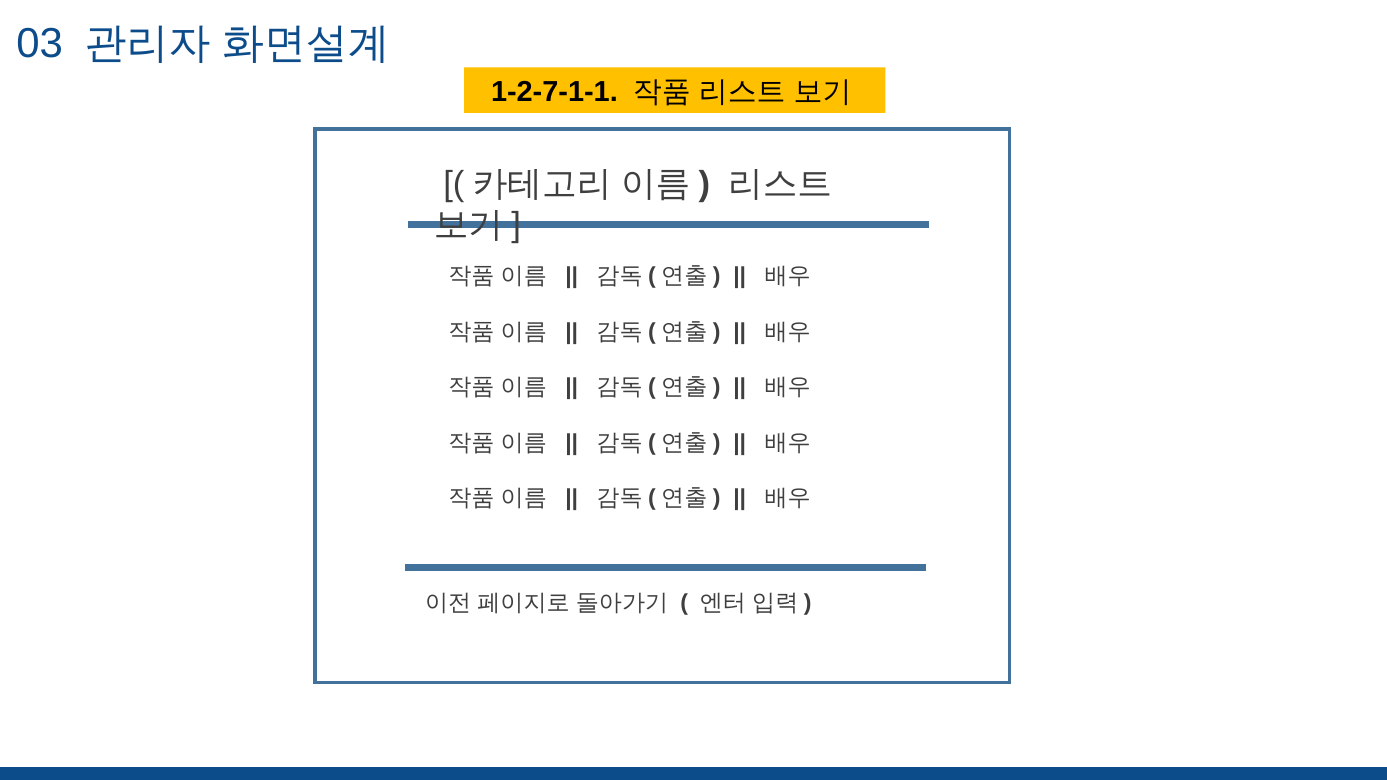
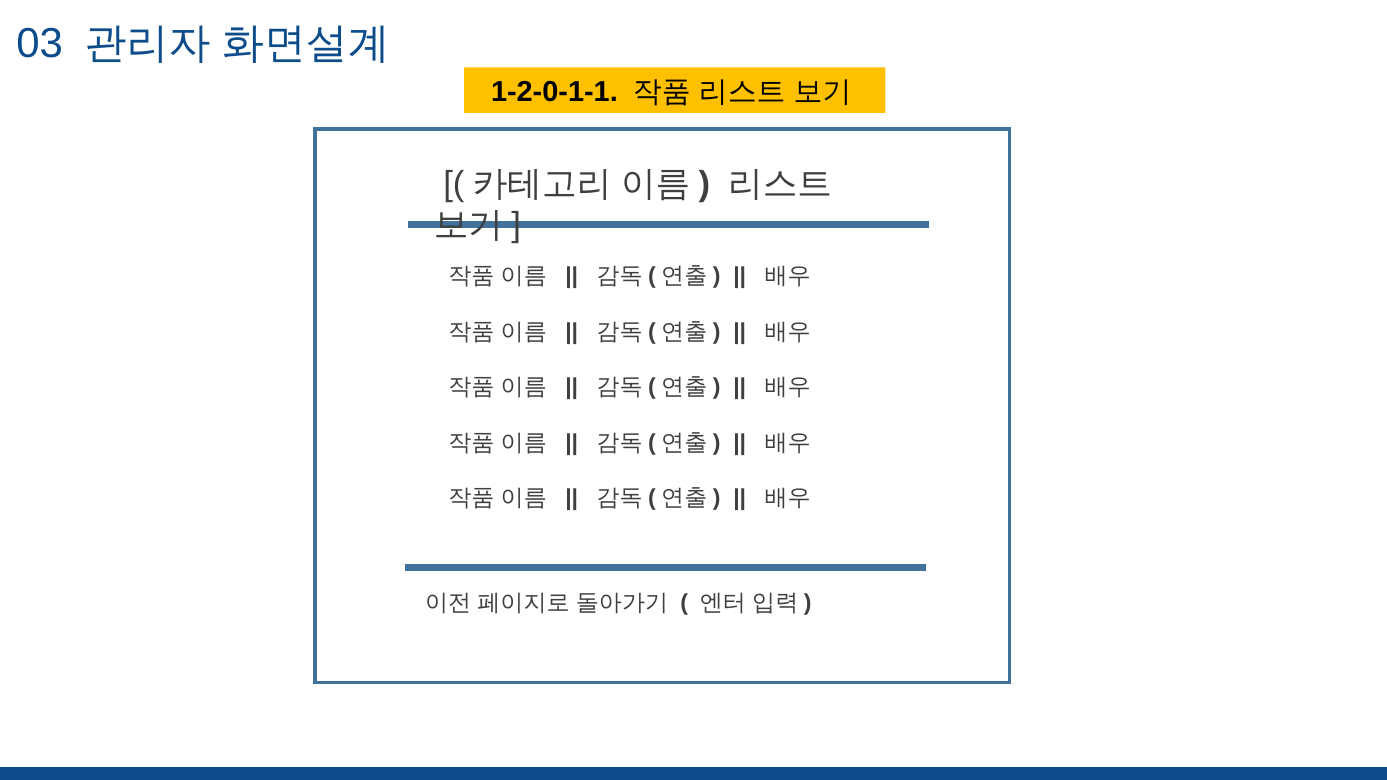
1-2-7-1-1: 1-2-7-1-1 -> 1-2-0-1-1 (554, 92)
